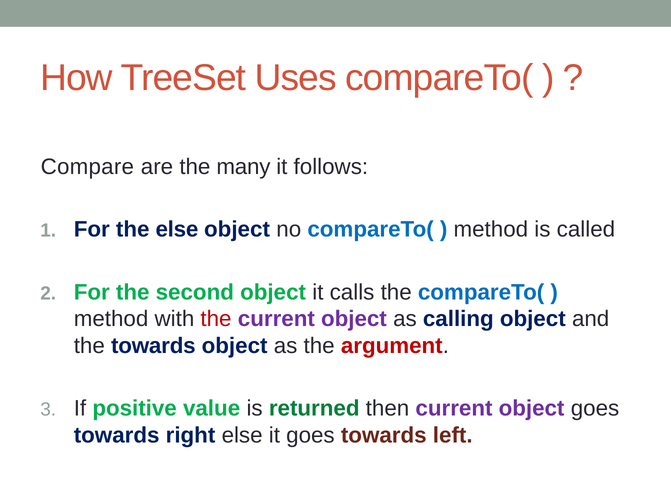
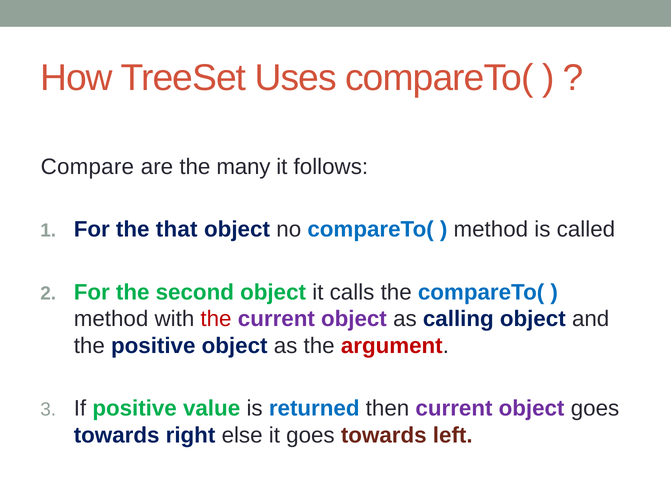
the else: else -> that (177, 230)
the towards: towards -> positive (153, 346)
returned colour: green -> blue (314, 409)
